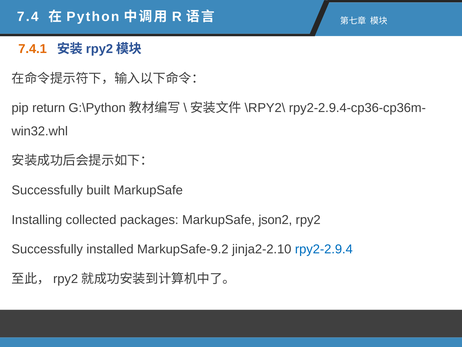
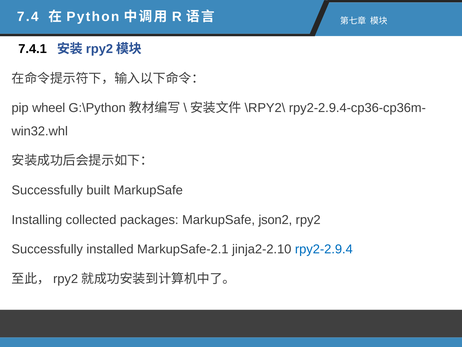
7.4.1 colour: orange -> black (33, 49)
return: return -> wheel (49, 108)
MarkupSafe-9.2: MarkupSafe-9.2 -> MarkupSafe-2.1 (183, 249)
